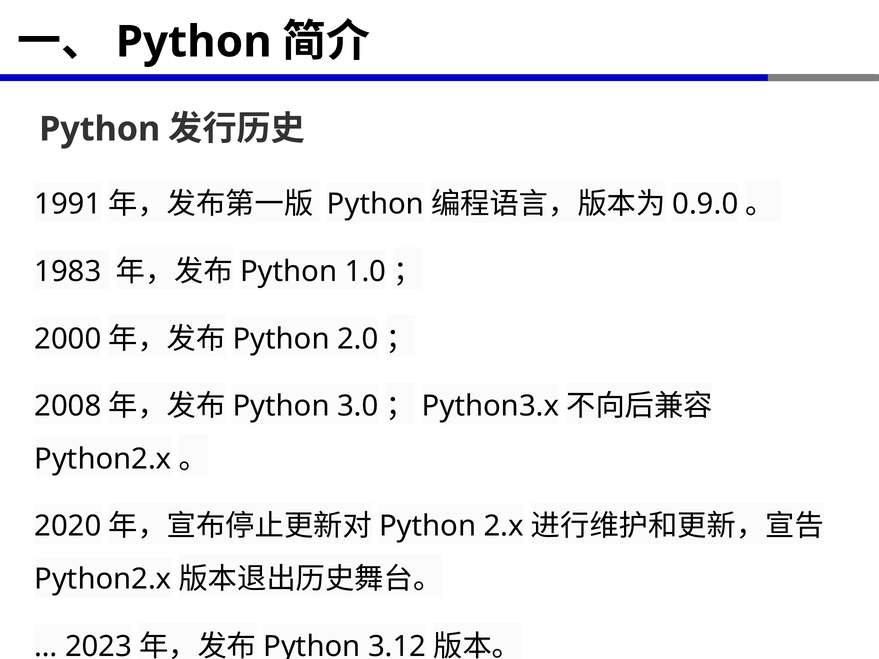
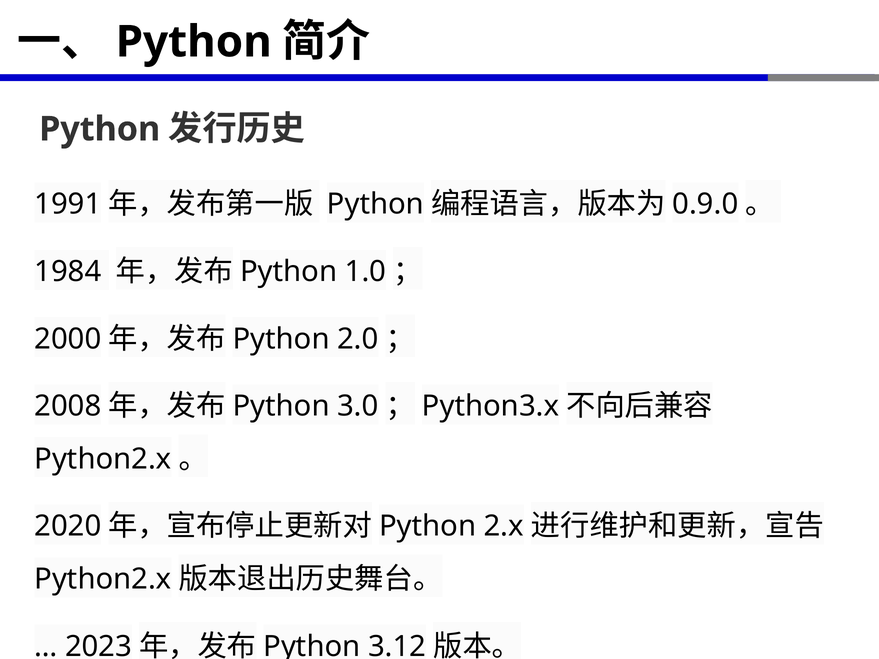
1983: 1983 -> 1984 (68, 272)
